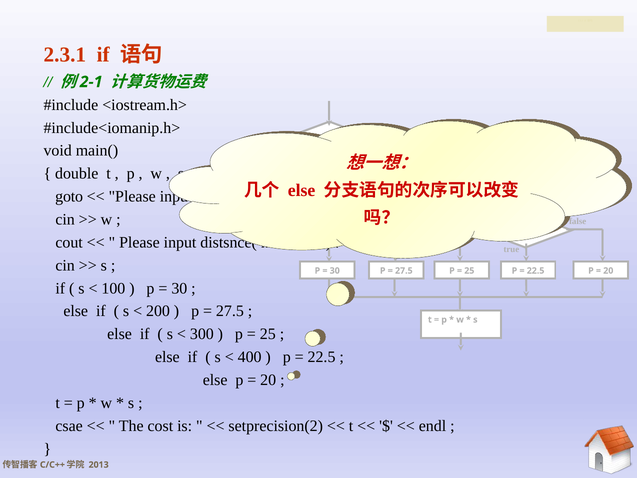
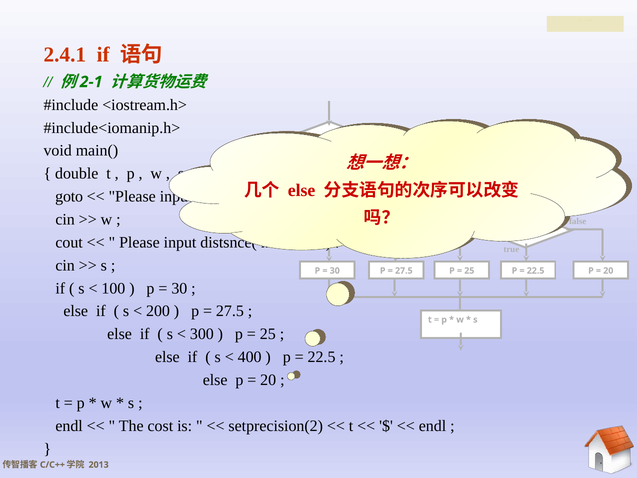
2.3.1: 2.3.1 -> 2.4.1 (65, 55)
csae: csae -> endl (69, 426)
